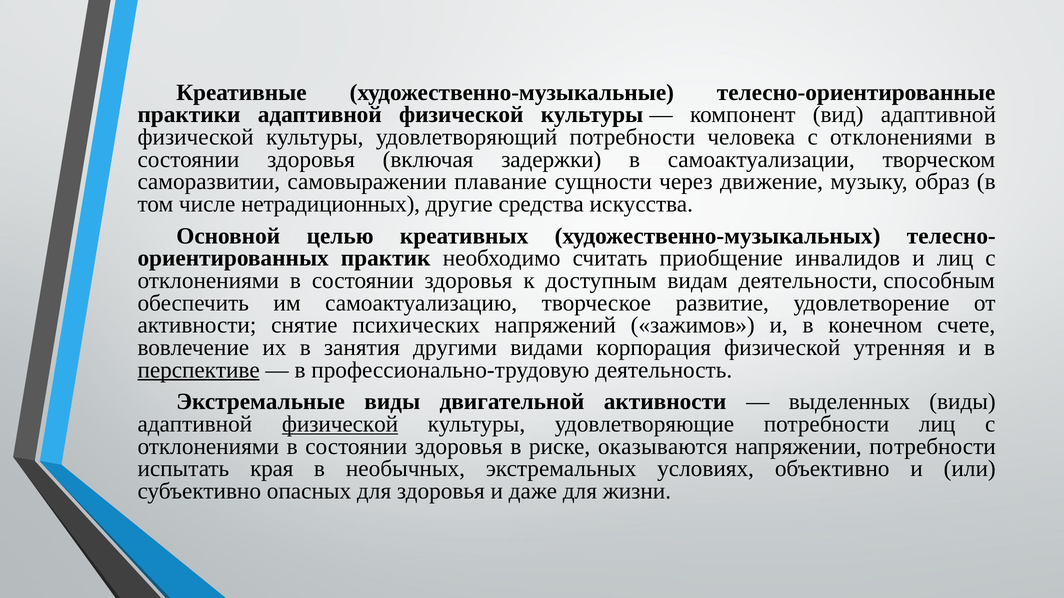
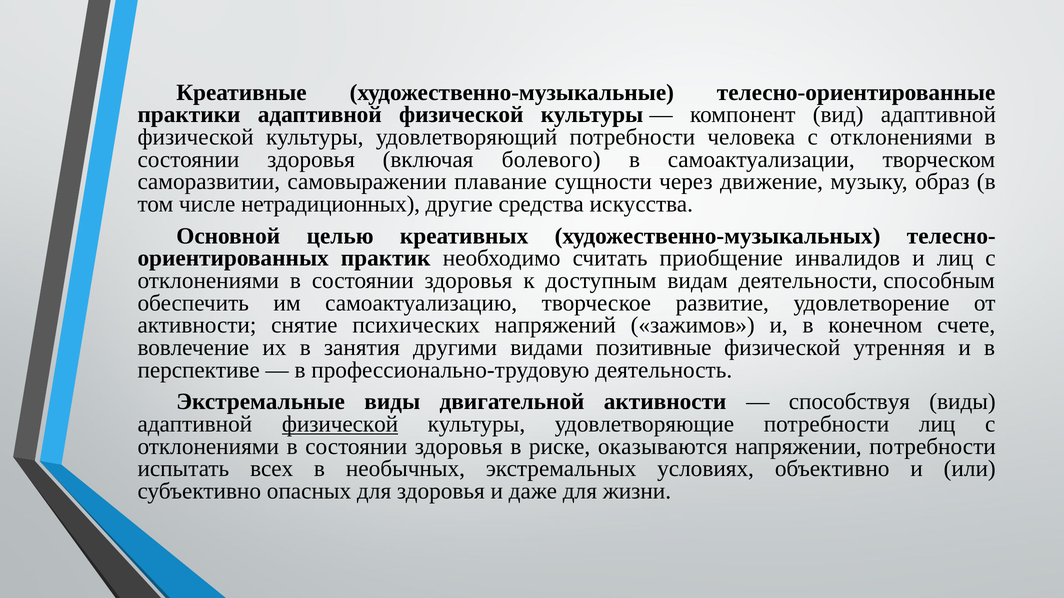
задержки: задержки -> болевого (551, 160)
корпорация: корпорация -> позитивные (654, 348)
перспективе underline: present -> none (199, 370)
выделенных: выделенных -> способствуя (849, 402)
края: края -> всех (272, 469)
